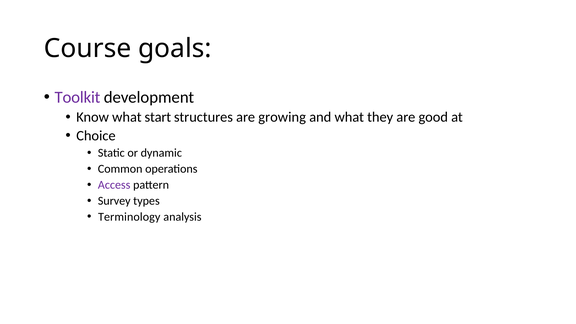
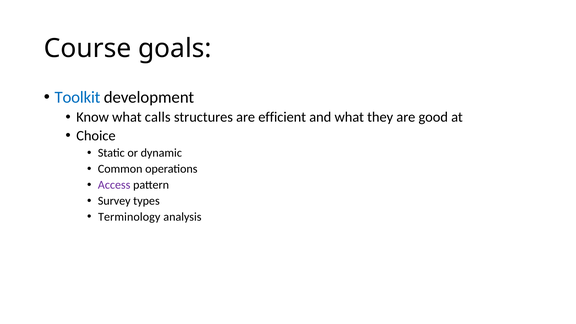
Toolkit colour: purple -> blue (77, 97)
start: start -> calls (158, 117)
growing: growing -> efficient (282, 117)
